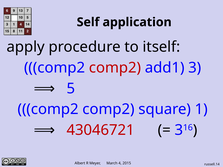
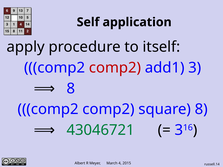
5: 5 -> 8 (71, 89)
square 1: 1 -> 8 (201, 109)
43046721 colour: red -> green (101, 130)
